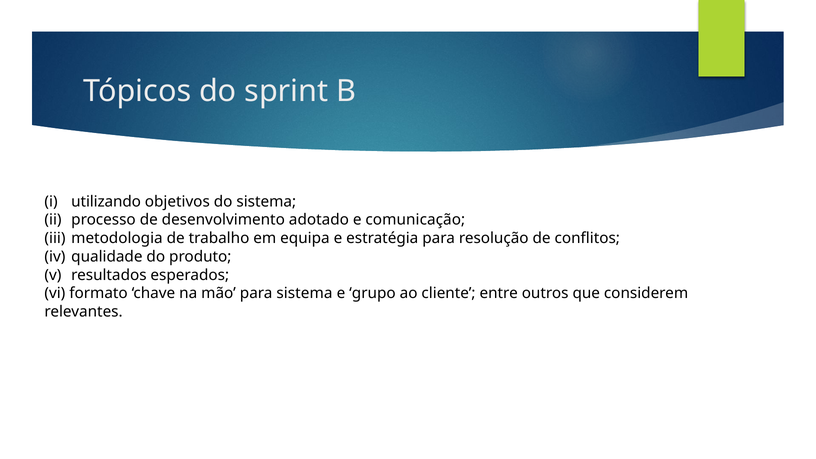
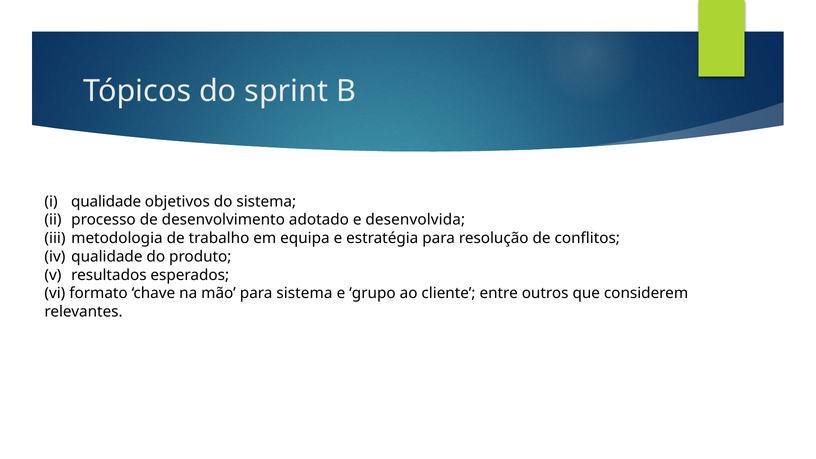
utilizando: utilizando -> qualidade (106, 202)
comunicação: comunicação -> desenvolvida (415, 220)
